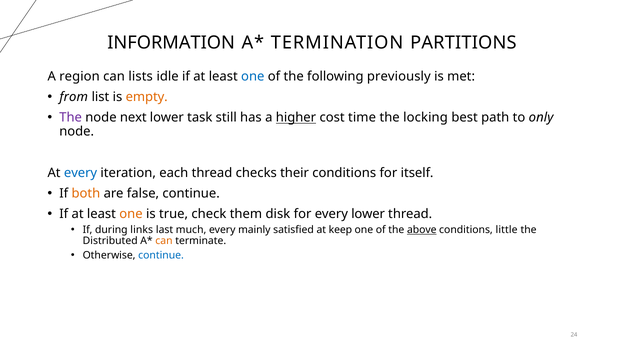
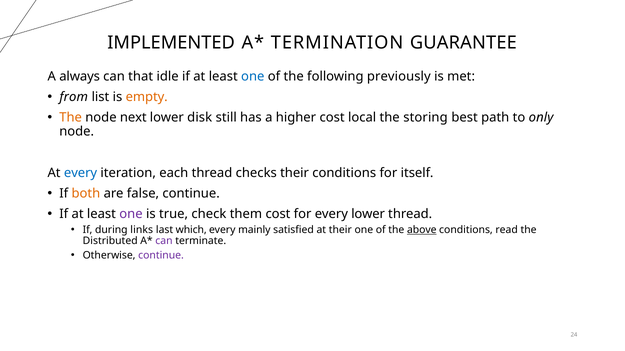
INFORMATION: INFORMATION -> IMPLEMENTED (171, 43)
PARTITIONS: PARTITIONS -> GUARANTEE (463, 43)
region: region -> always (80, 77)
lists: lists -> that (141, 77)
The colour: purple -> orange (71, 118)
task: task -> disk (200, 118)
higher underline: present -> none (296, 118)
time: time -> local (362, 118)
locking: locking -> storing (425, 118)
one colour: orange -> purple (131, 214)
them disk: disk -> cost (278, 214)
much: much -> which (191, 230)
at keep: keep -> their (340, 230)
little: little -> read (507, 230)
can colour: orange -> purple (164, 241)
continue colour: blue -> purple (161, 256)
